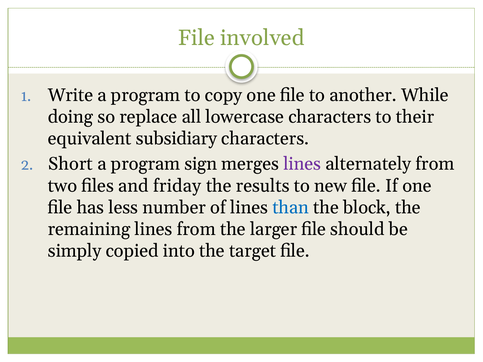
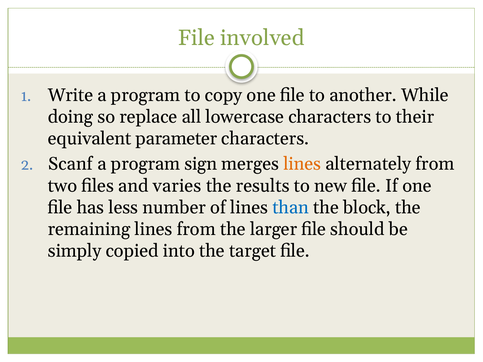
subsidiary: subsidiary -> parameter (176, 139)
Short: Short -> Scanf (70, 164)
lines colour: purple -> orange (302, 164)
friday: friday -> varies (177, 186)
